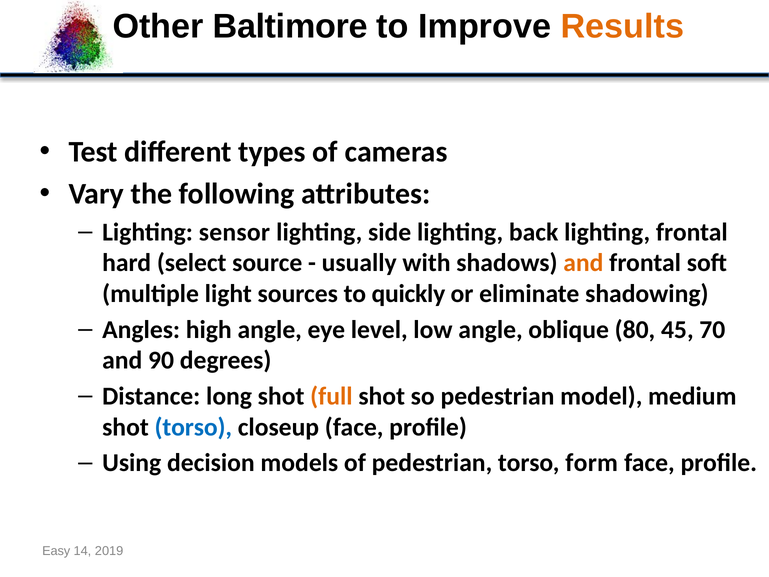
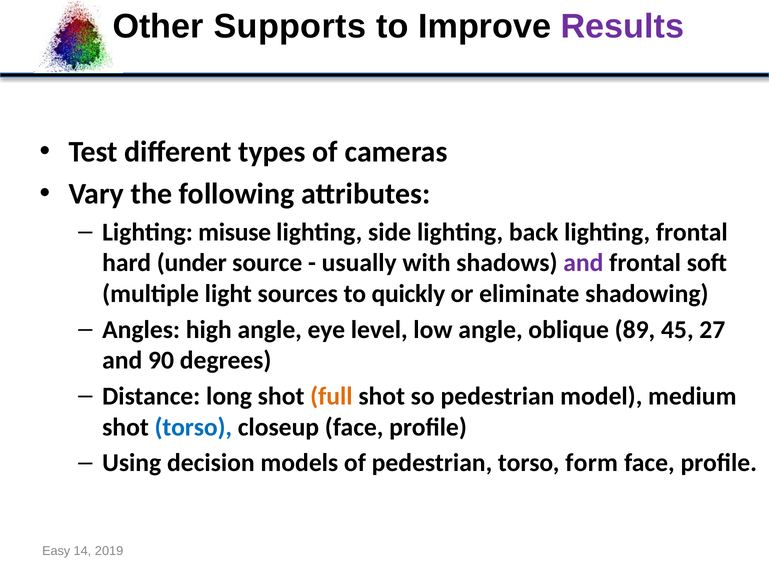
Baltimore: Baltimore -> Supports (290, 27)
Results colour: orange -> purple (622, 27)
sensor: sensor -> misuse (235, 232)
select: select -> under (192, 263)
and colour: orange -> purple (583, 263)
80: 80 -> 89 (635, 330)
70: 70 -> 27 (712, 330)
